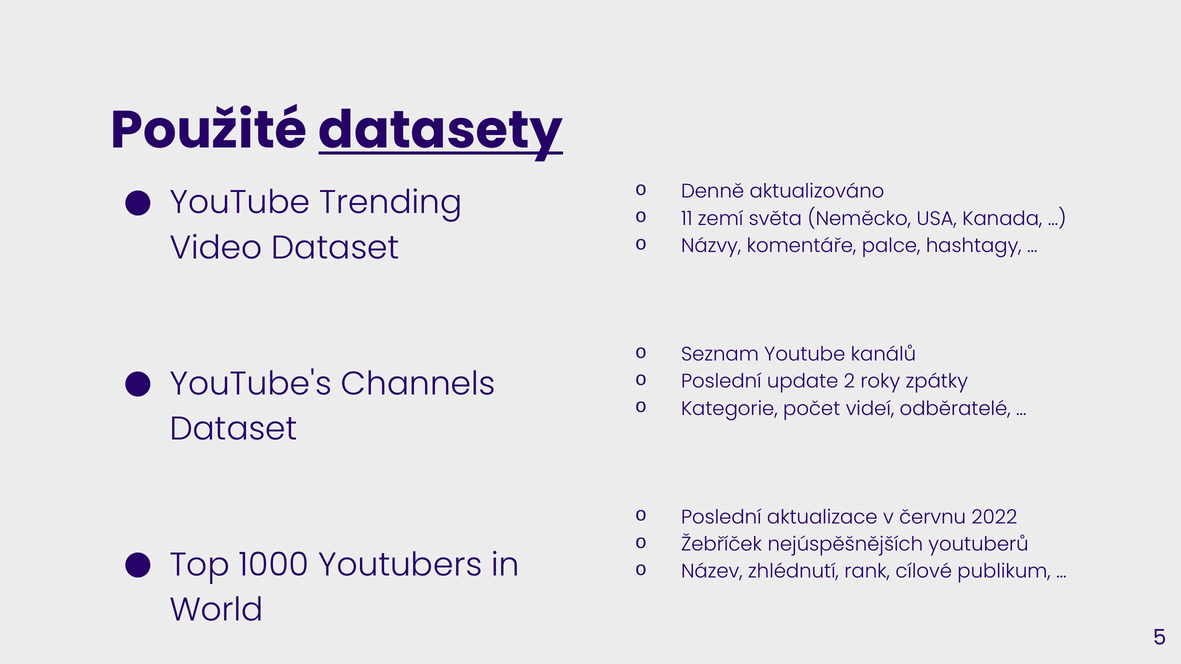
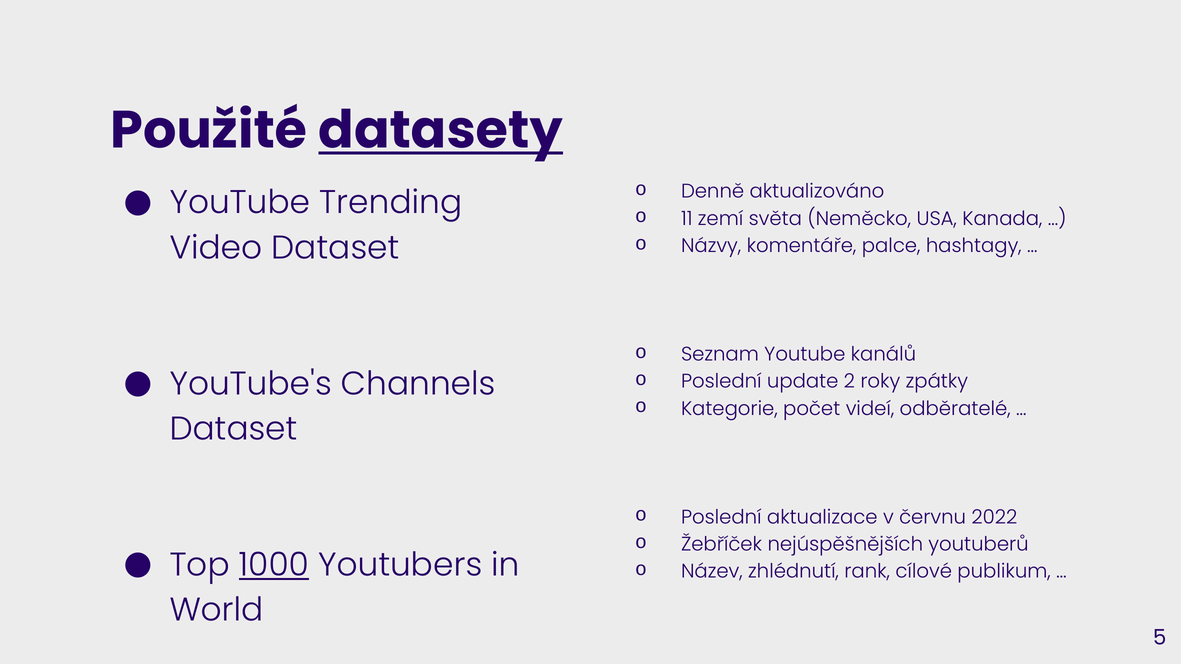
1000 underline: none -> present (274, 565)
